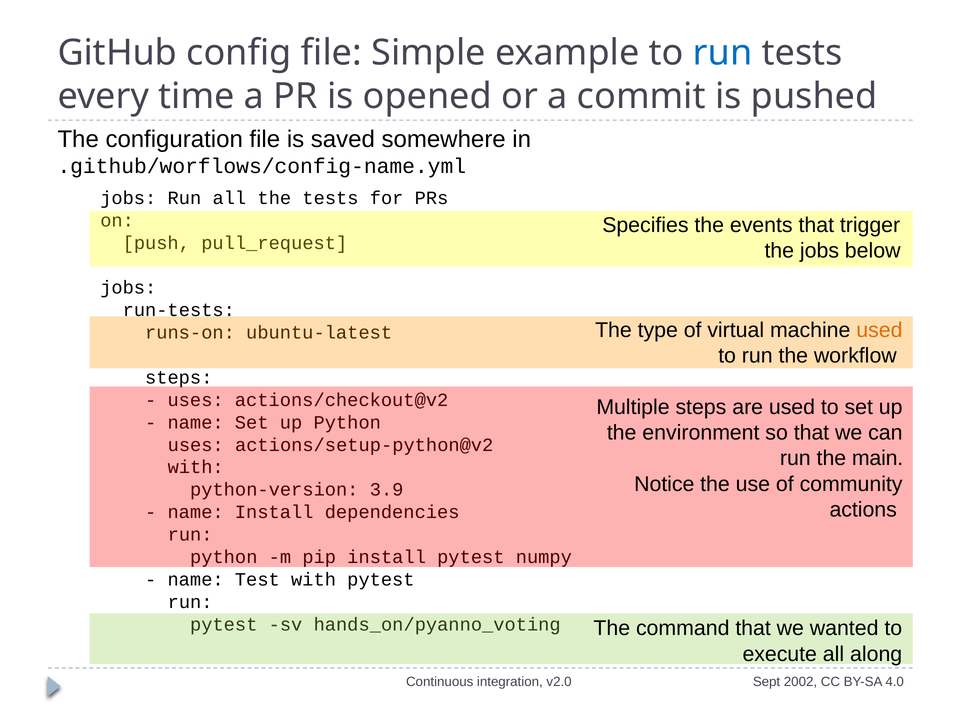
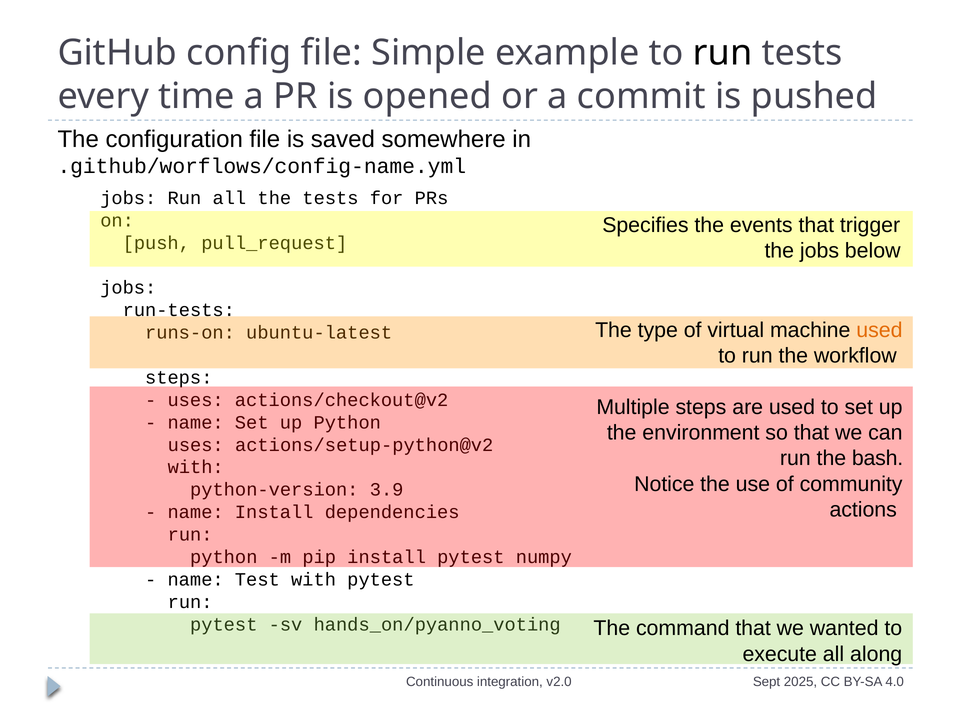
run colour: blue -> black (723, 53)
main: main -> bash (878, 458)
2002: 2002 -> 2025 (801, 682)
